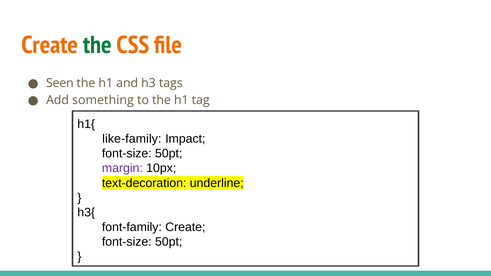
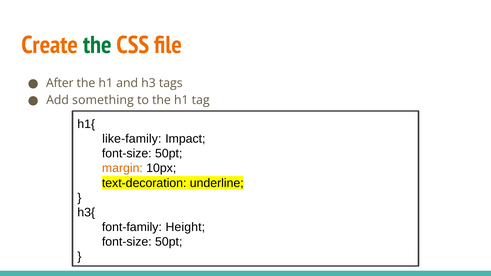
Seen: Seen -> After (60, 83)
margin colour: purple -> orange (122, 168)
font-family Create: Create -> Height (185, 227)
